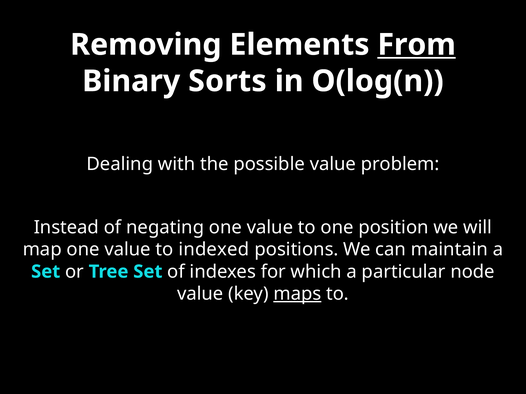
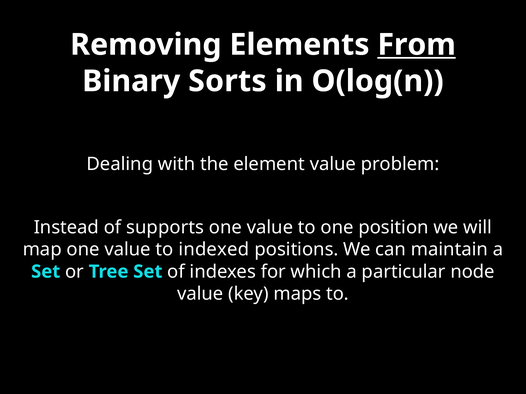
possible: possible -> element (269, 164)
negating: negating -> supports (165, 228)
maps underline: present -> none (297, 294)
